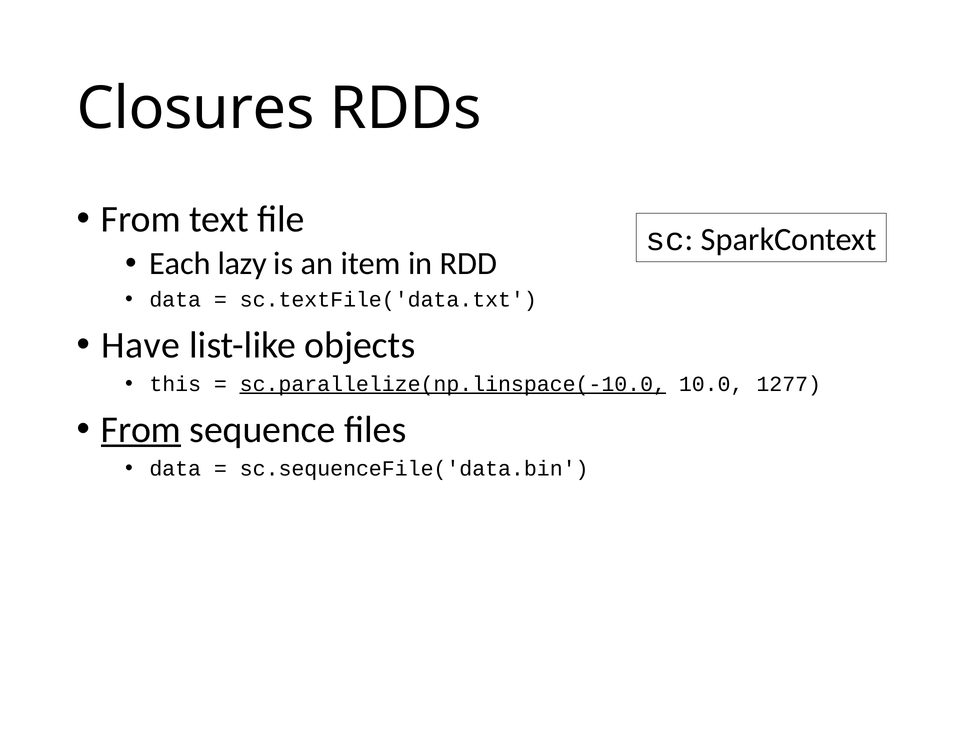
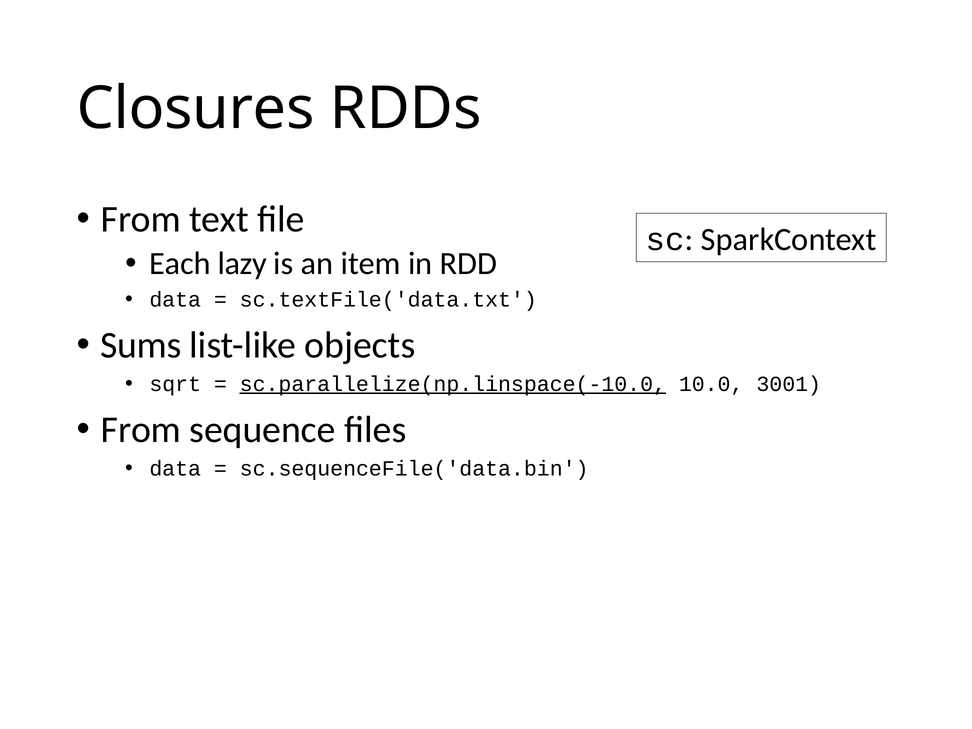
Have: Have -> Sums (141, 345)
this: this -> sqrt (175, 384)
1277: 1277 -> 3001 (789, 384)
From underline: present -> none (141, 430)
